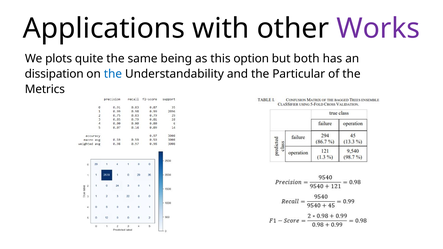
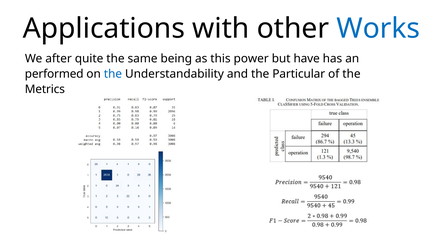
Works colour: purple -> blue (378, 28)
plots: plots -> after (59, 59)
option: option -> power (251, 59)
both: both -> have (307, 59)
dissipation: dissipation -> performed (54, 74)
